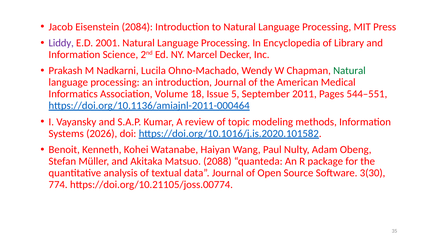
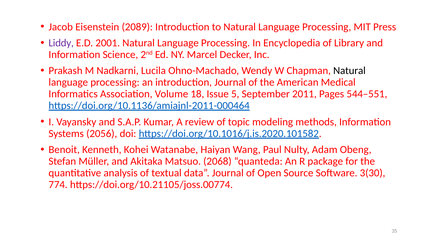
2084: 2084 -> 2089 (137, 27)
Natural colour: green -> black (349, 71)
2026: 2026 -> 2056 (102, 133)
2088: 2088 -> 2068 (217, 161)
